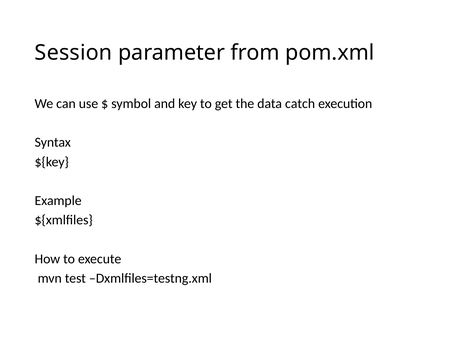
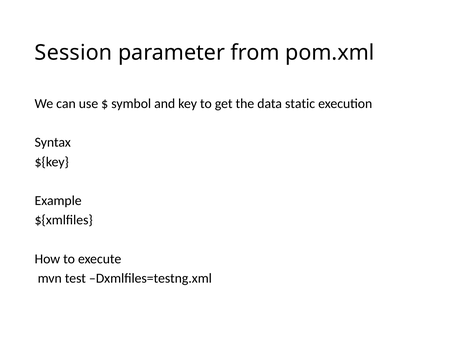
catch: catch -> static (300, 104)
